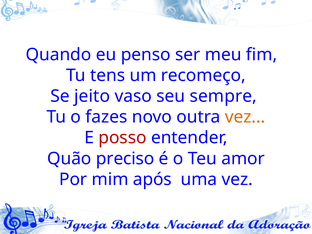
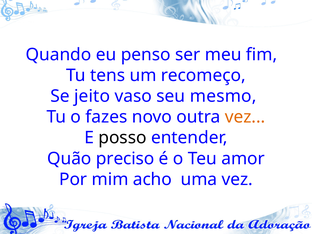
sempre: sempre -> mesmo (223, 96)
posso colour: red -> black (122, 138)
após: após -> acho (152, 179)
